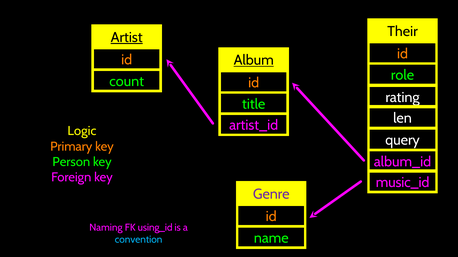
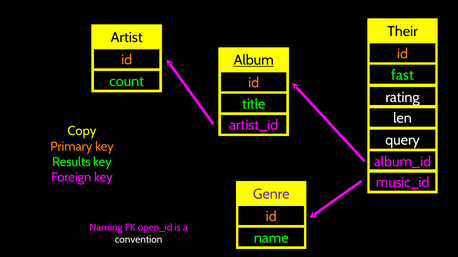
Artist underline: present -> none (127, 38)
role: role -> fast (402, 75)
Logic: Logic -> Copy (82, 131)
Person: Person -> Results (71, 162)
using_id: using_id -> open_id (155, 228)
convention colour: light blue -> white (139, 240)
